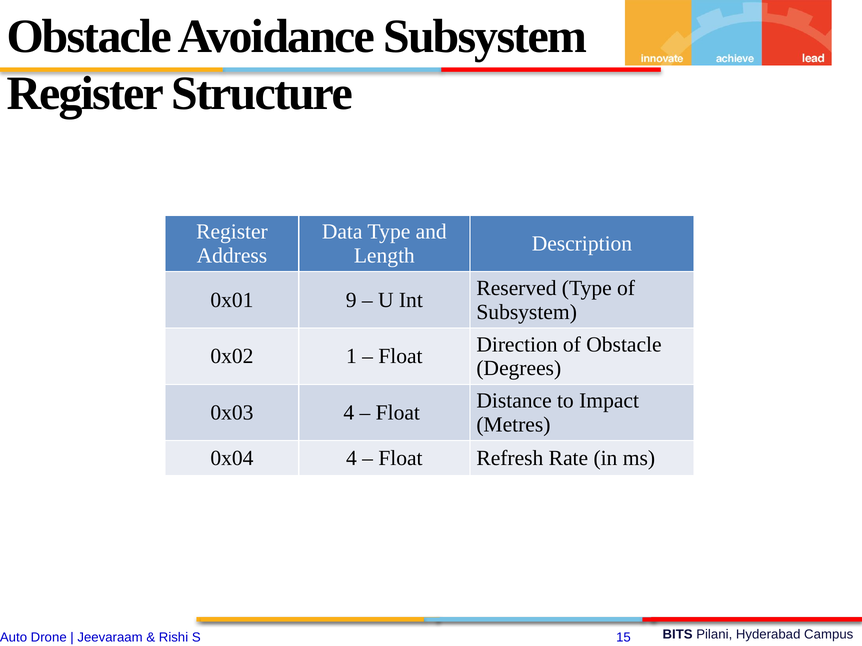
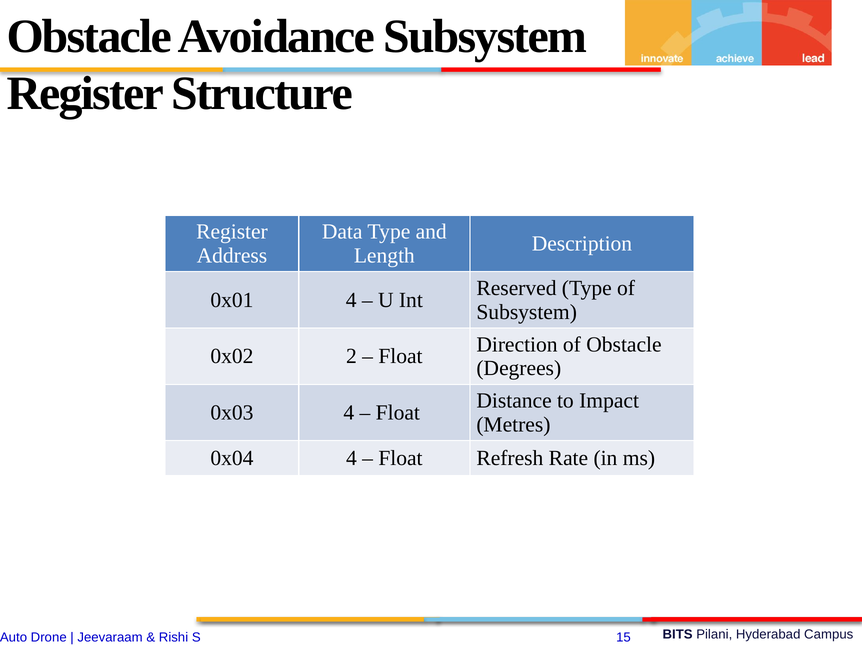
0x01 9: 9 -> 4 (351, 300)
1: 1 -> 2 (351, 357)
